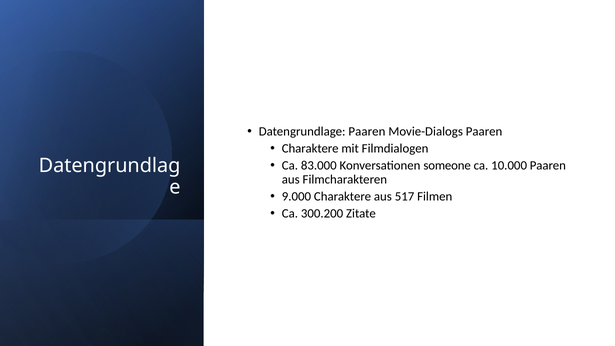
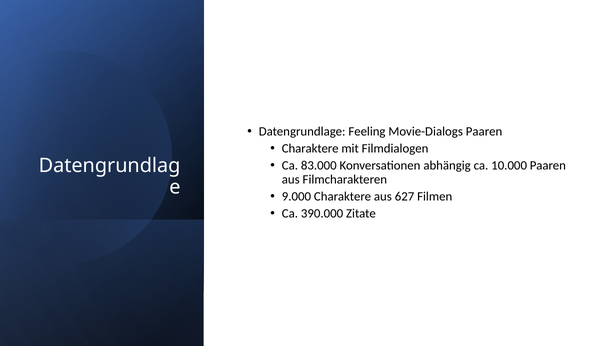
Datengrundlage Paaren: Paaren -> Feeling (367, 132)
someone: someone -> abhängig (447, 166)
517: 517 -> 627 (405, 197)
300.200: 300.200 -> 390.000 (322, 214)
